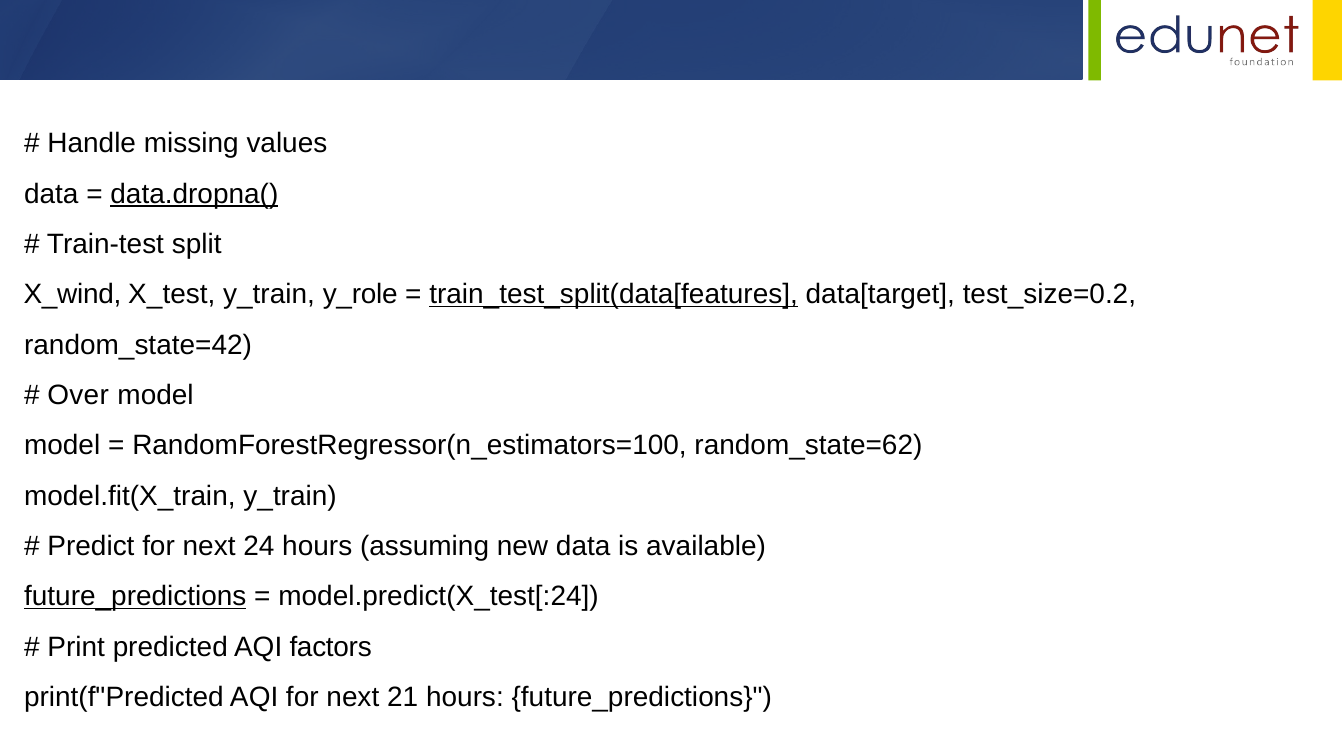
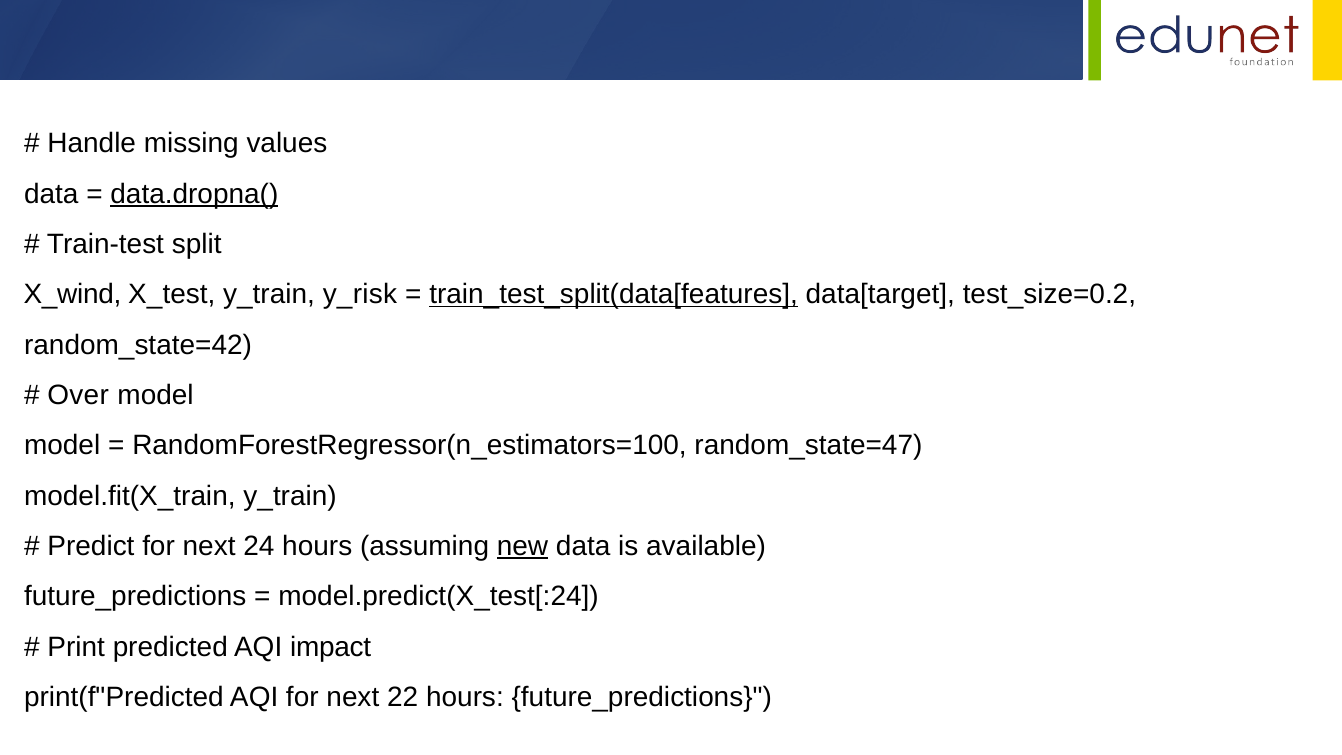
y_role: y_role -> y_risk (360, 294)
random_state=62: random_state=62 -> random_state=47 (808, 445)
new underline: none -> present (522, 546)
future_predictions underline: present -> none (135, 596)
factors: factors -> impact (331, 647)
21: 21 -> 22 (403, 697)
